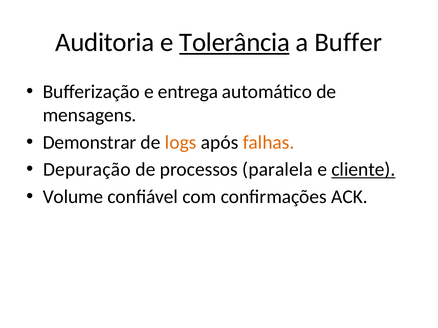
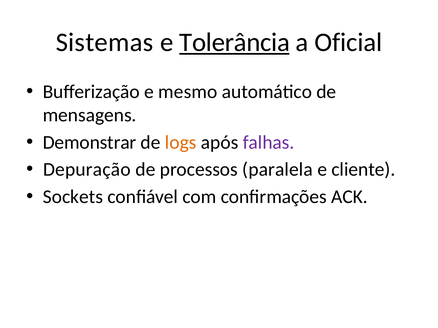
Auditoria: Auditoria -> Sistemas (104, 42)
Buffer: Buffer -> Oficial (348, 42)
entrega: entrega -> mesmo (188, 92)
falhas colour: orange -> purple (269, 143)
cliente underline: present -> none (363, 170)
Volume: Volume -> Sockets (73, 197)
